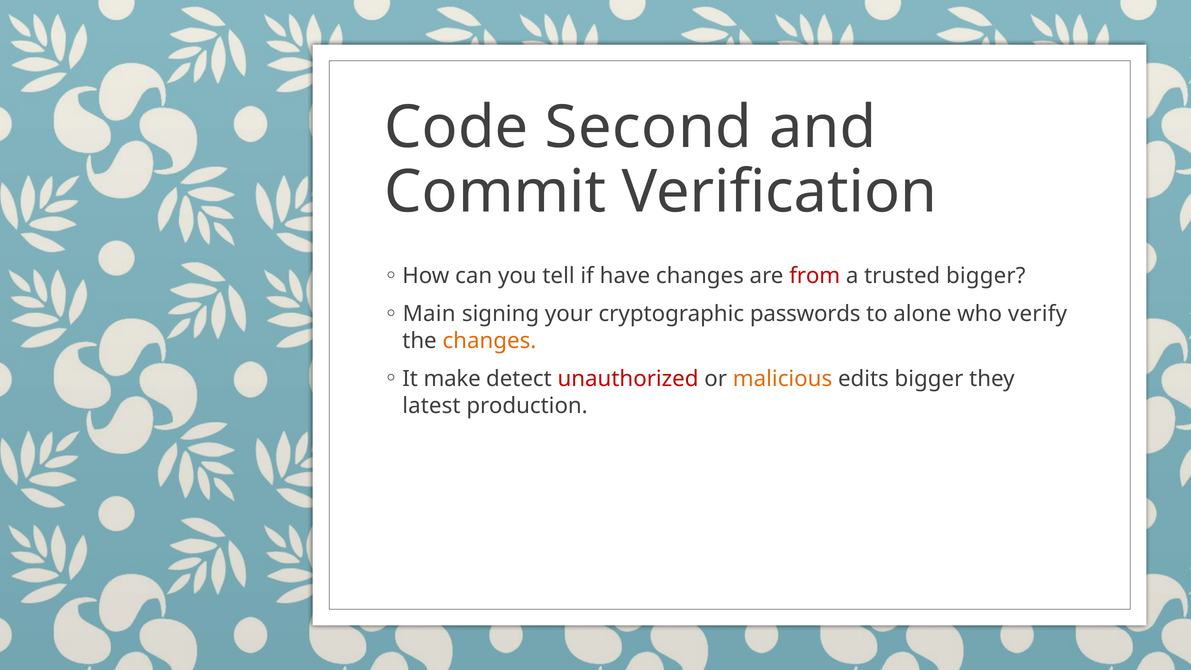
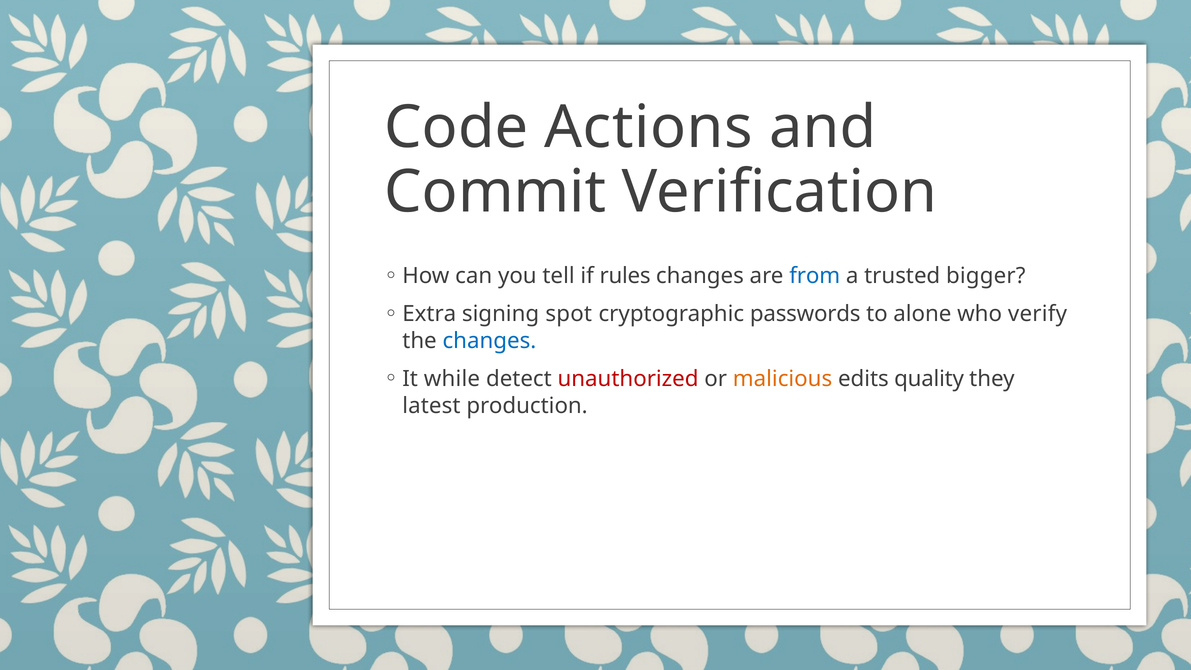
Second: Second -> Actions (648, 128)
have: have -> rules (625, 276)
from colour: red -> blue (815, 276)
Main: Main -> Extra (429, 314)
your: your -> spot (569, 314)
changes colour: orange -> blue (489, 341)
make: make -> while (452, 379)
edits bigger: bigger -> quality (929, 379)
